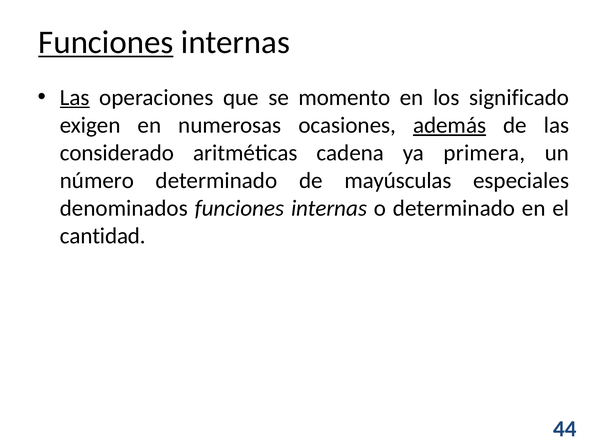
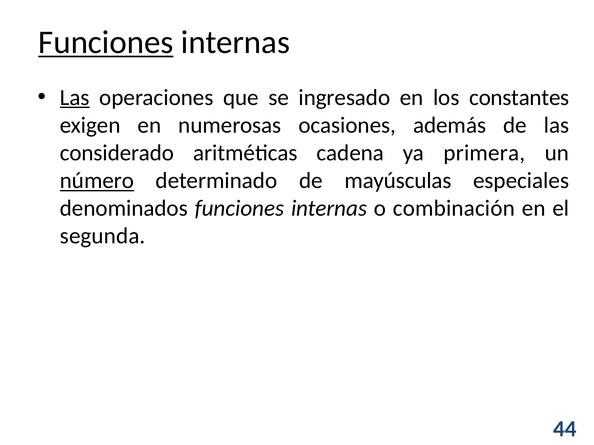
momento: momento -> ingresado (344, 98)
significado: significado -> constantes (519, 98)
además underline: present -> none (450, 125)
número underline: none -> present (97, 181)
o determinado: determinado -> combinación (454, 209)
cantidad: cantidad -> segunda (103, 236)
